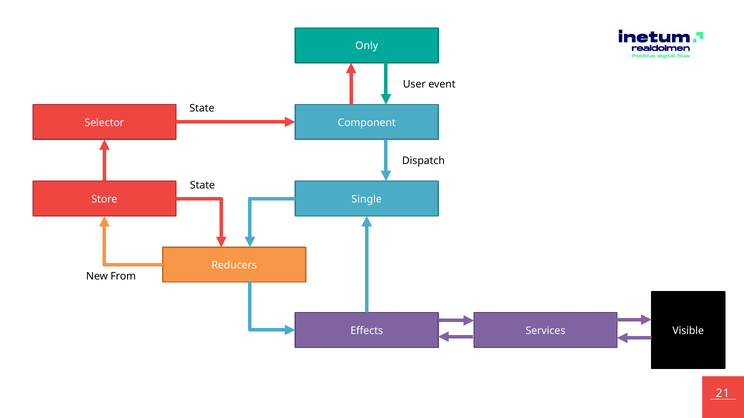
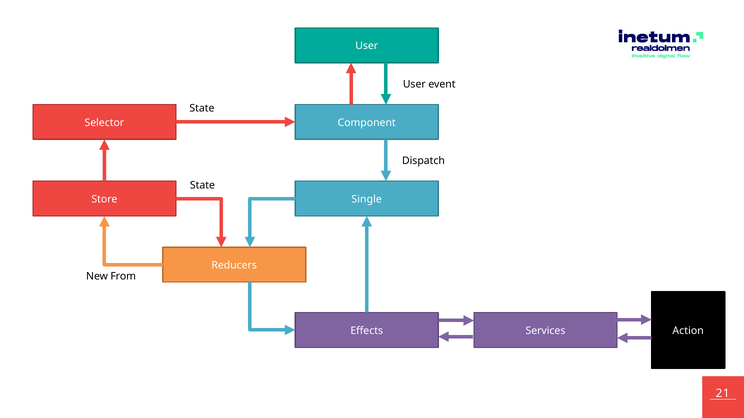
Only: Only -> User (367, 46)
Visible: Visible -> Action (688, 331)
